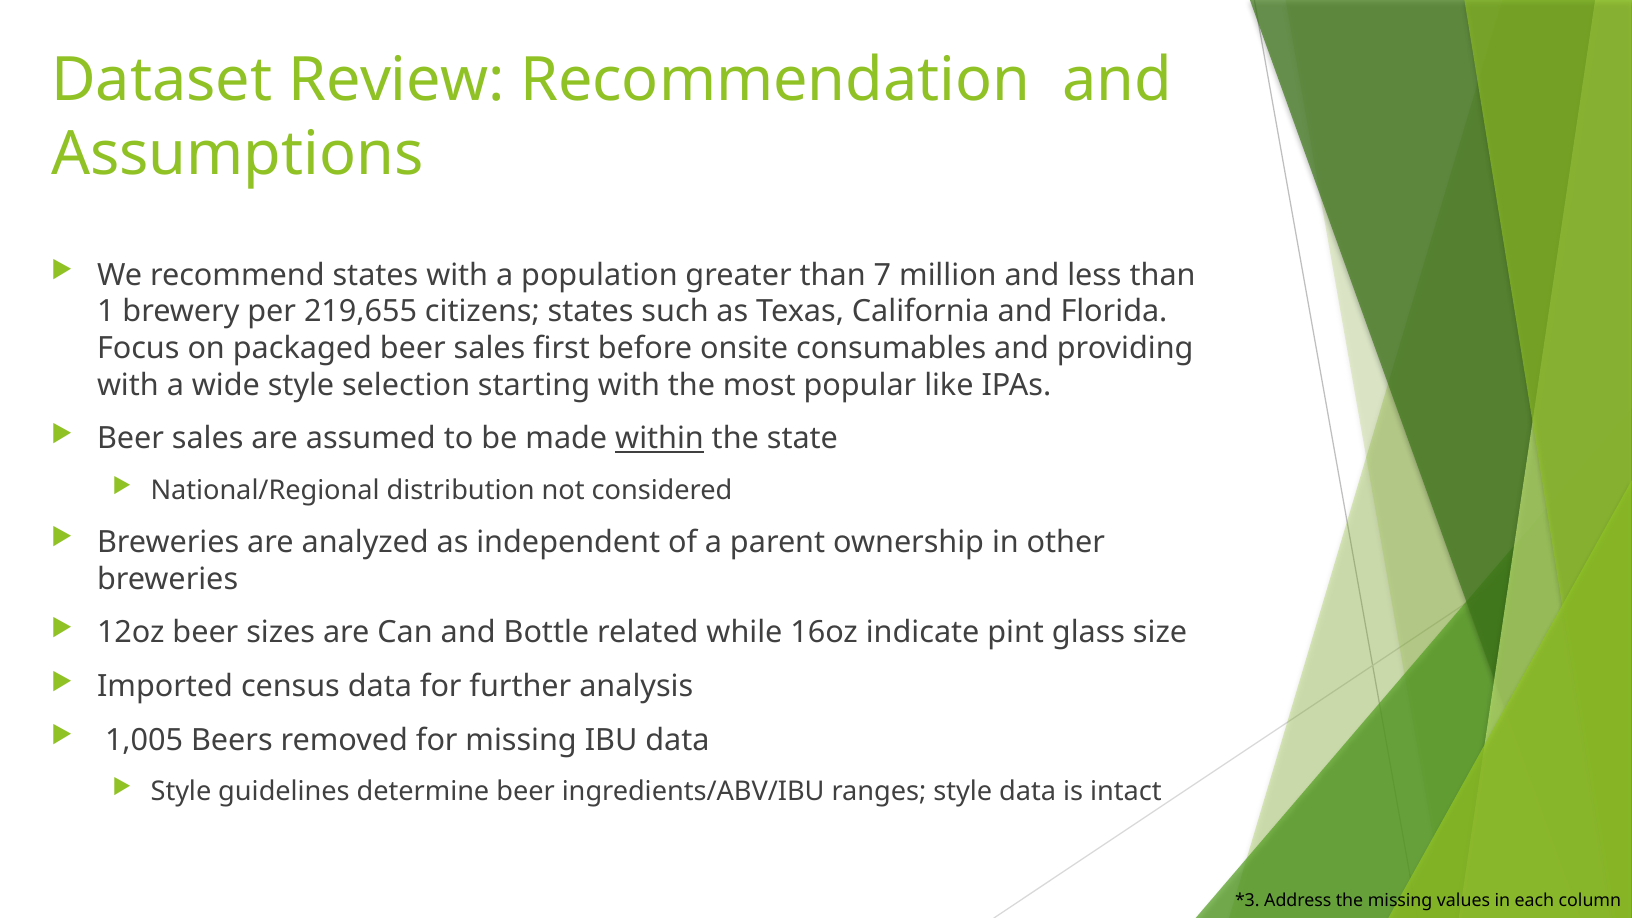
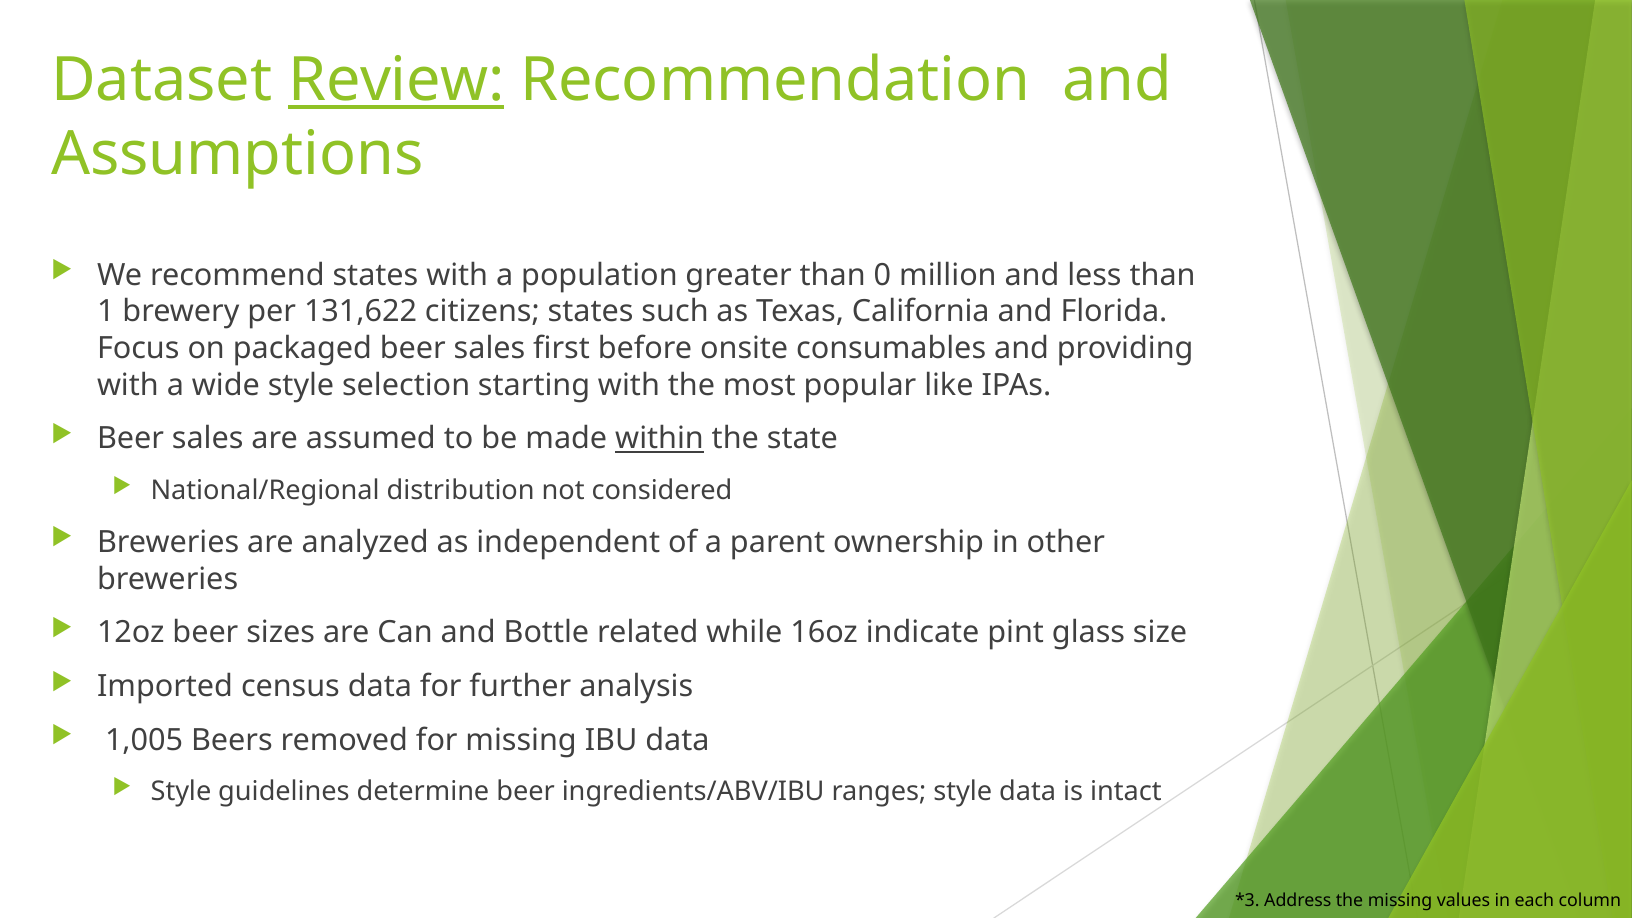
Review underline: none -> present (396, 81)
7: 7 -> 0 (882, 275)
219,655: 219,655 -> 131,622 (361, 312)
